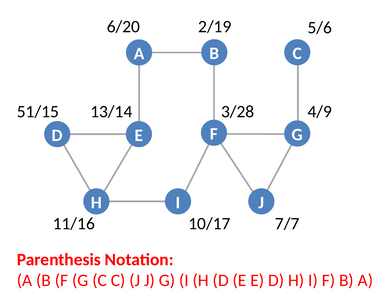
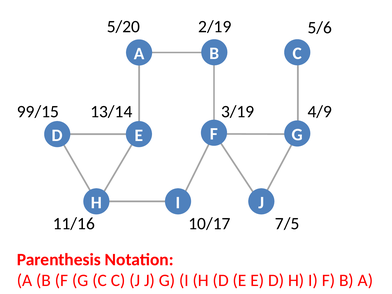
6/20: 6/20 -> 5/20 (123, 27)
51/15: 51/15 -> 99/15 (38, 112)
3/28: 3/28 -> 3/19 (238, 112)
7/7: 7/7 -> 7/5 (287, 224)
